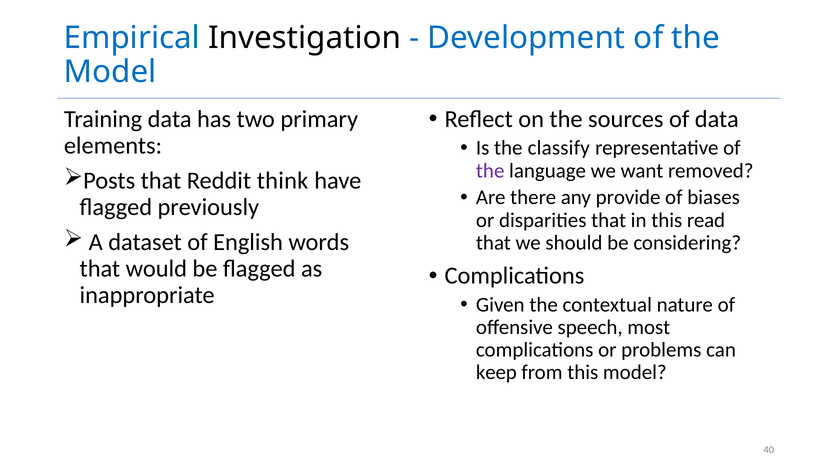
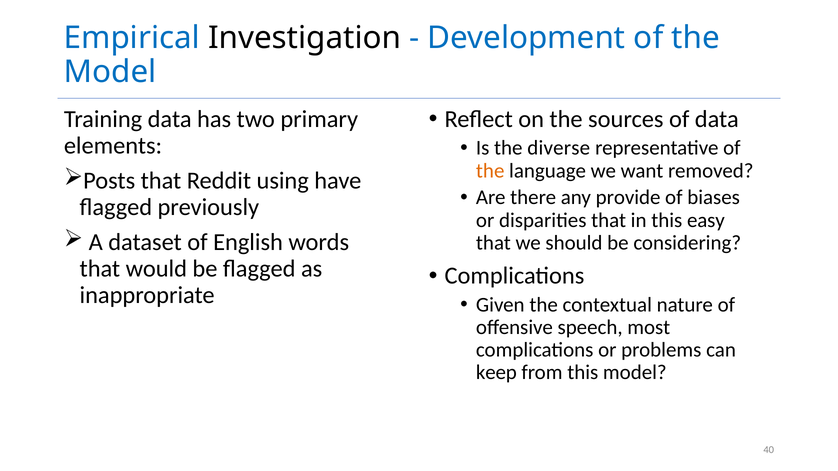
classify: classify -> diverse (559, 148)
the colour: purple -> orange (490, 171)
think: think -> using (283, 181)
read: read -> easy (706, 220)
